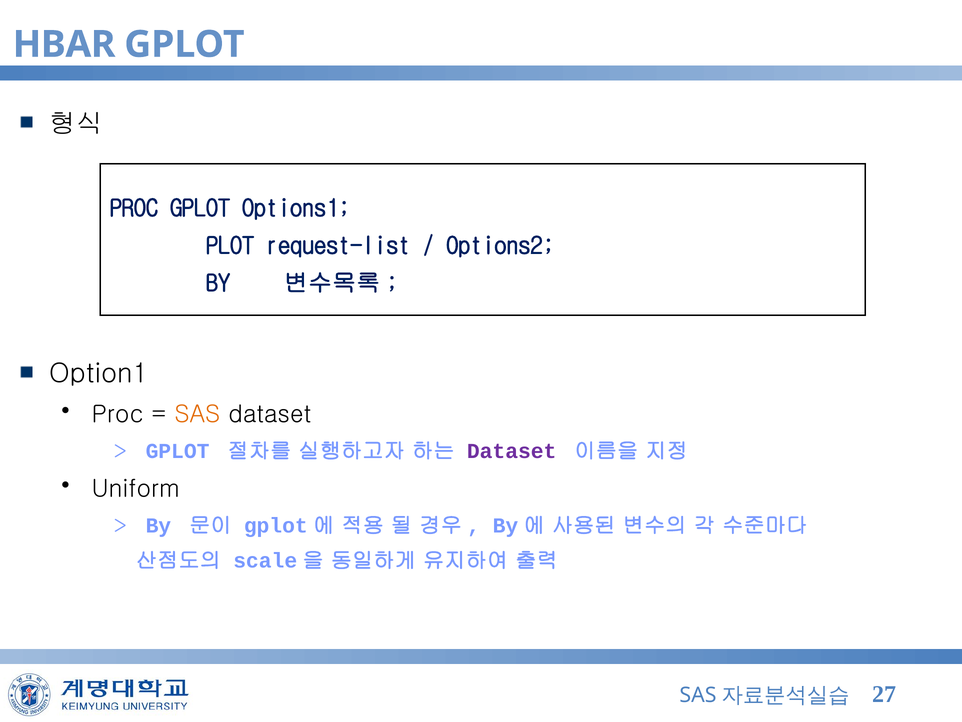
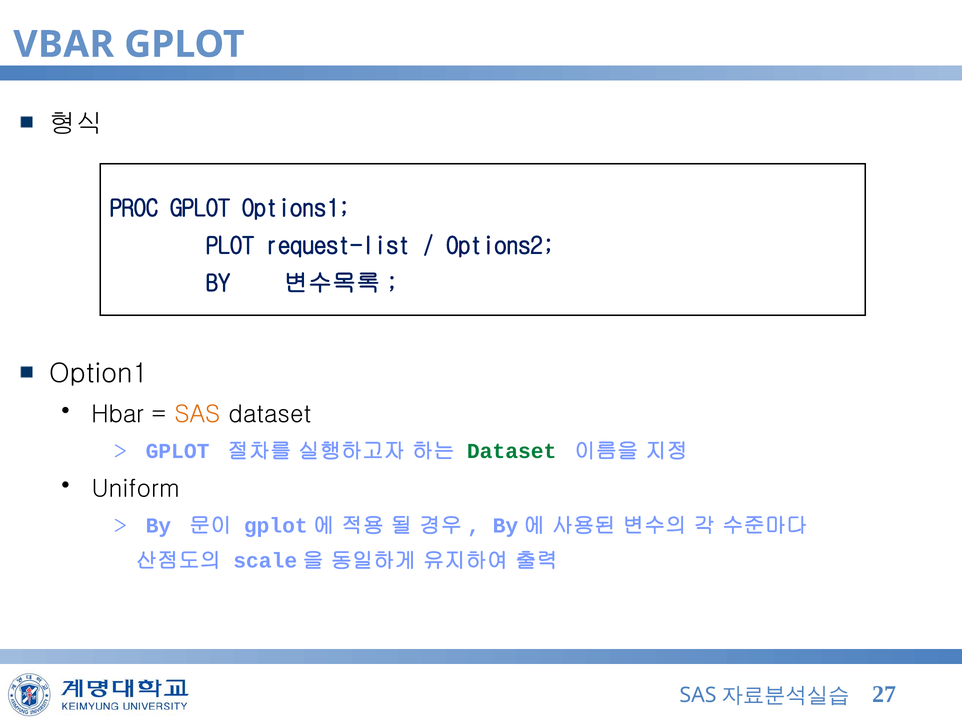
HBAR: HBAR -> VBAR (64, 44)
Proc: Proc -> Hbar (118, 414)
Dataset colour: purple -> green (512, 451)
